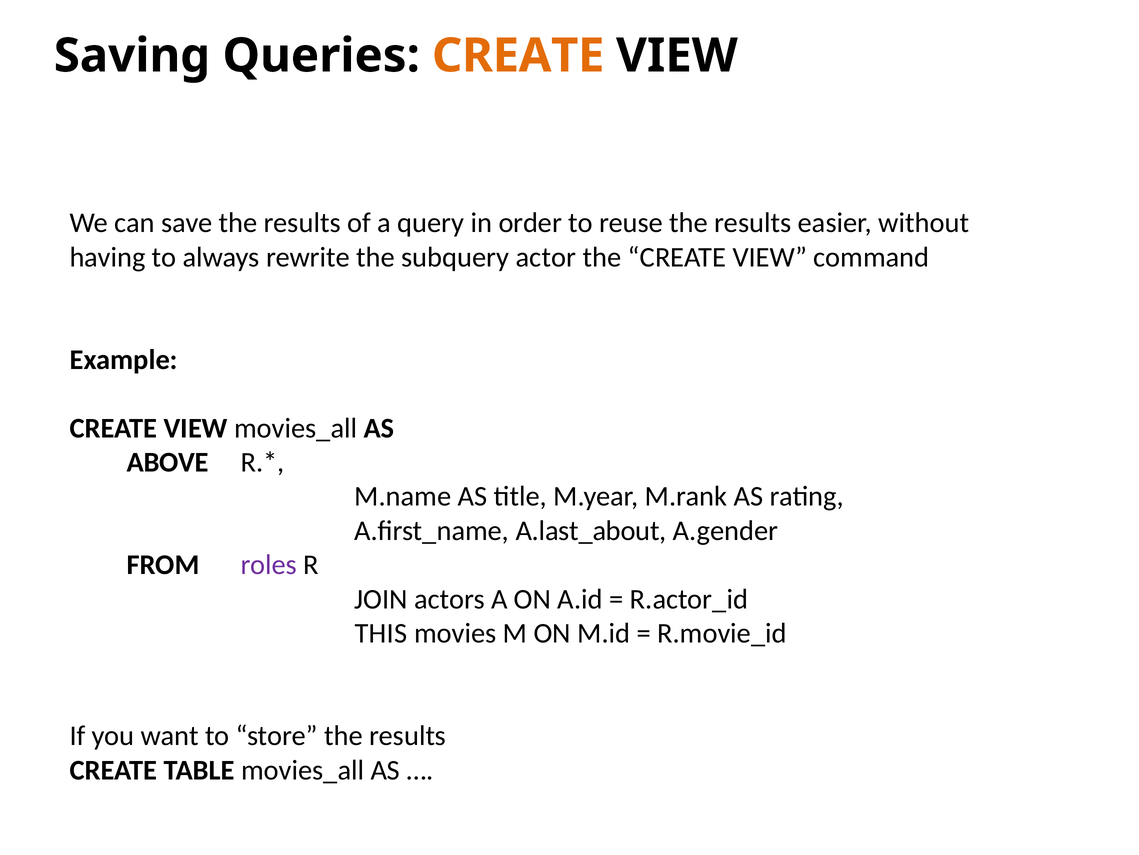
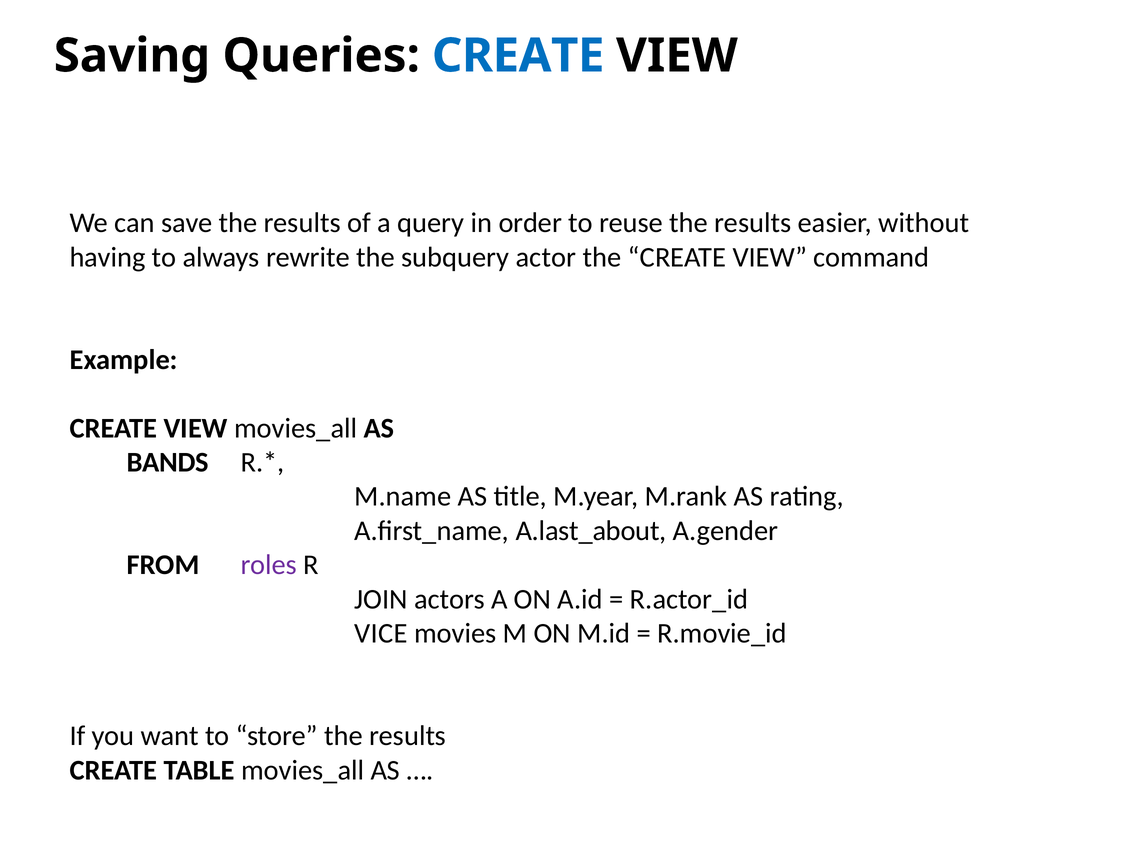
CREATE colour: orange -> blue (518, 56)
ABOVE: ABOVE -> BANDS (168, 462)
THIS: THIS -> VICE (381, 633)
